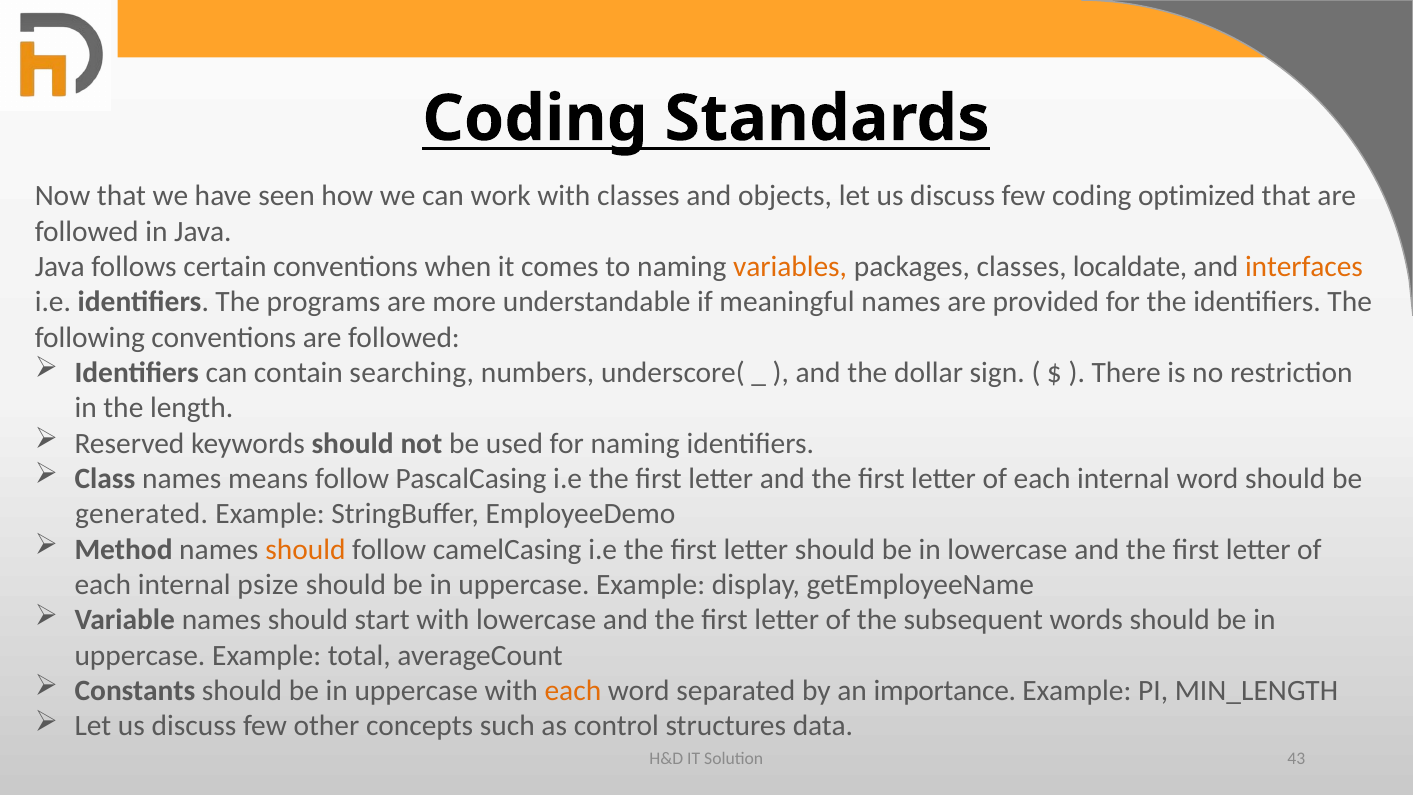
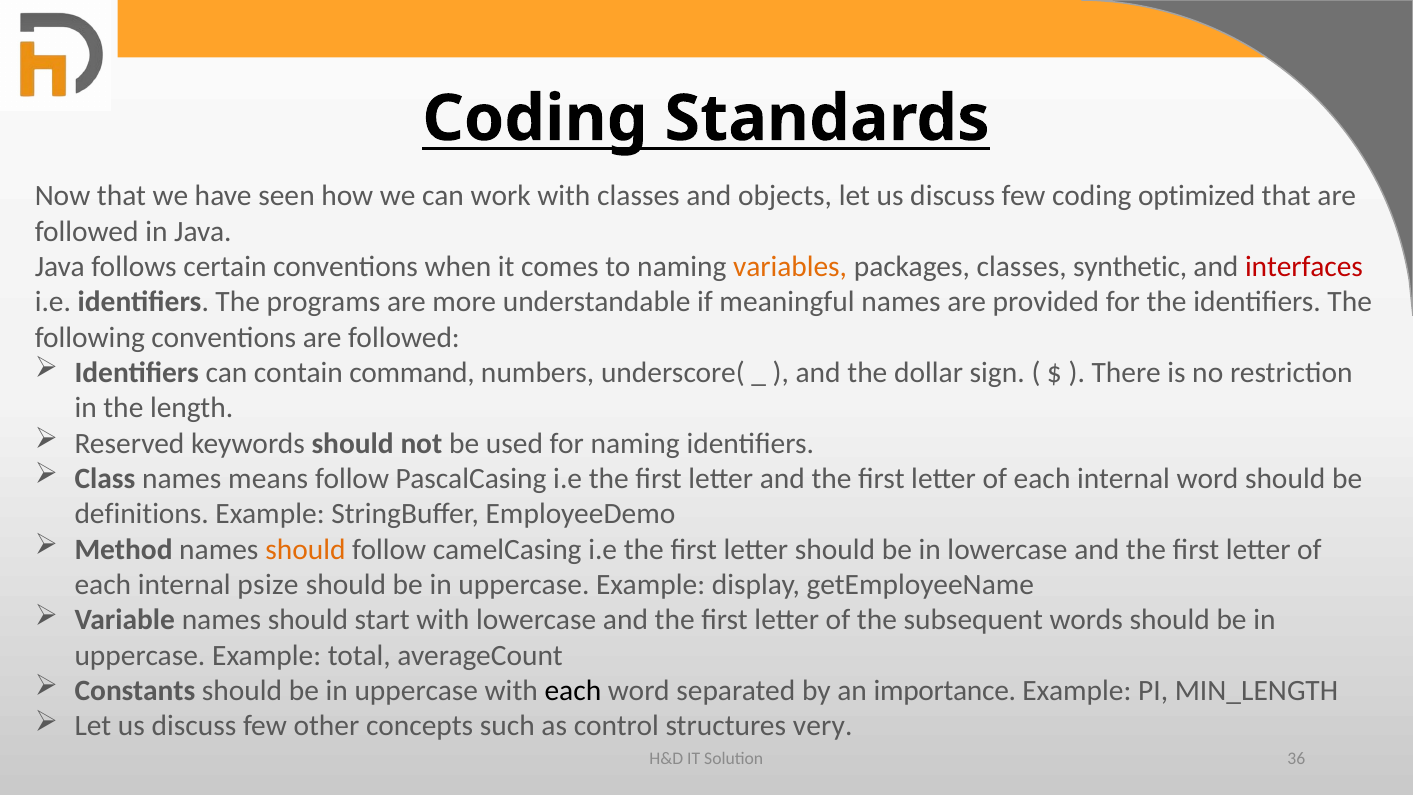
localdate: localdate -> synthetic (1130, 267)
interfaces colour: orange -> red (1304, 267)
searching: searching -> command (412, 373)
generated: generated -> definitions (142, 514)
each colour: orange -> black (573, 691)
data: data -> very (823, 726)
43: 43 -> 36 (1296, 759)
